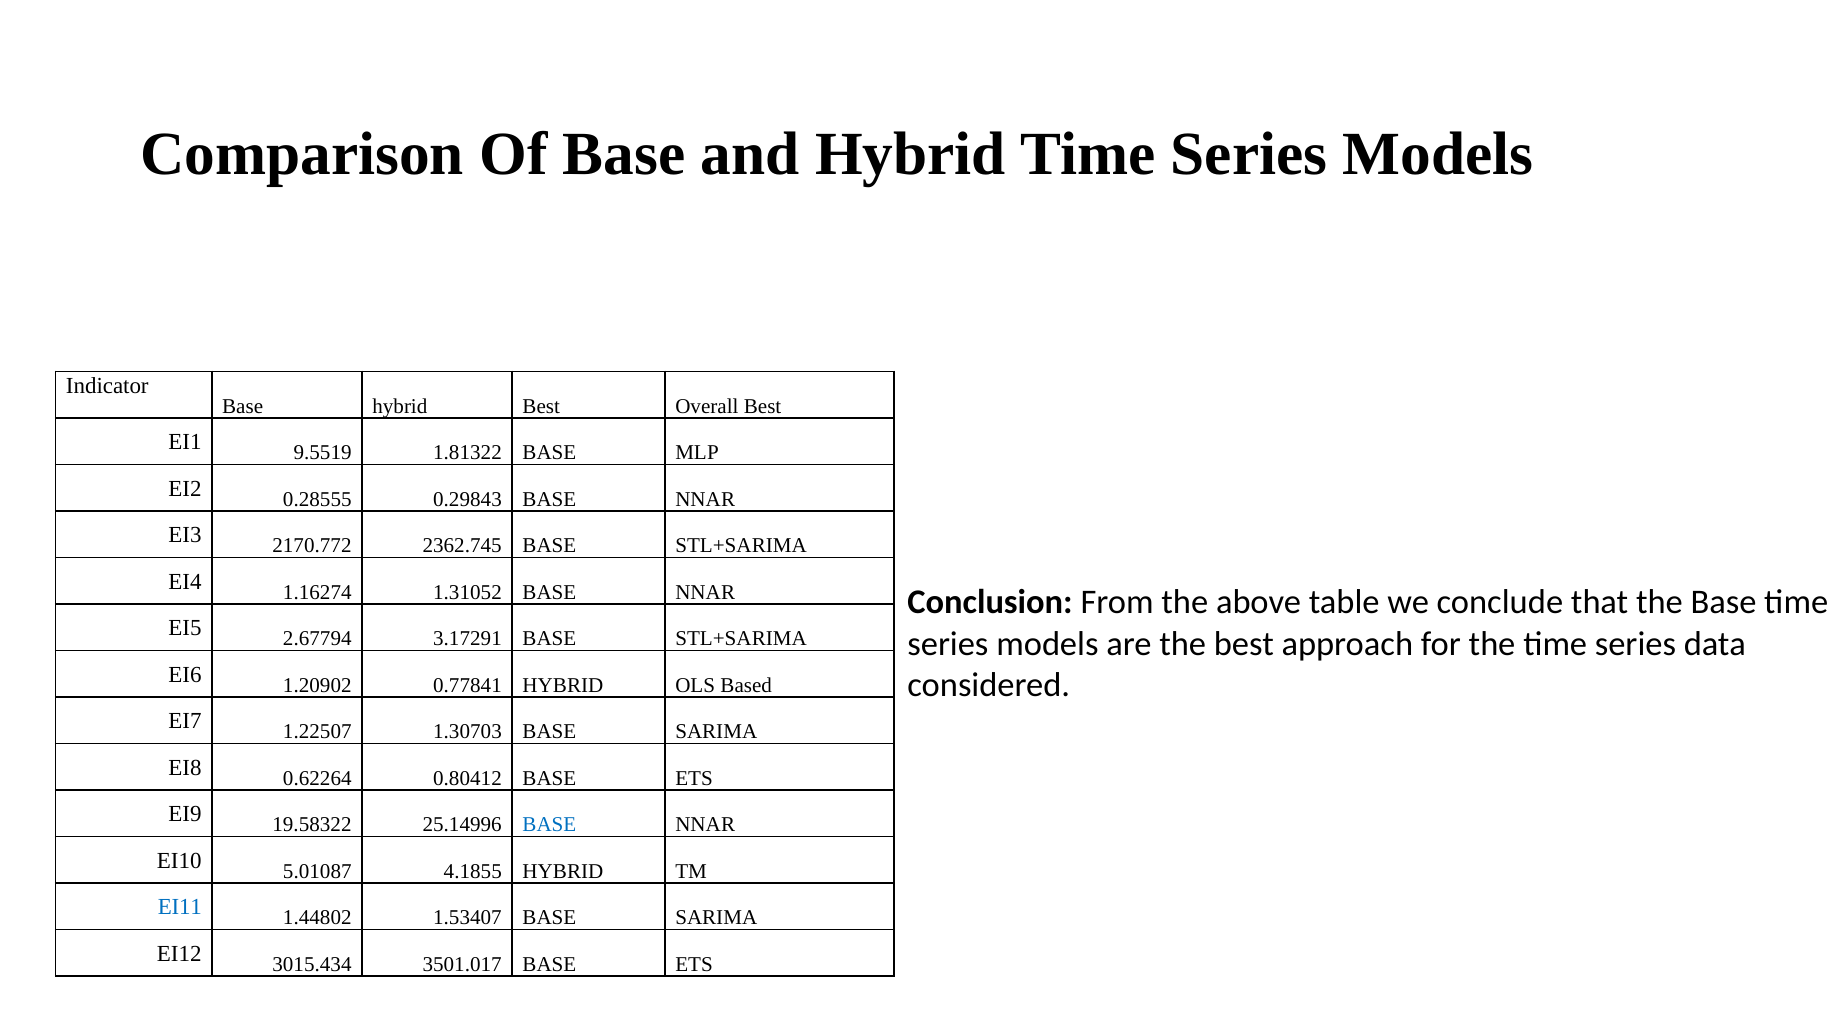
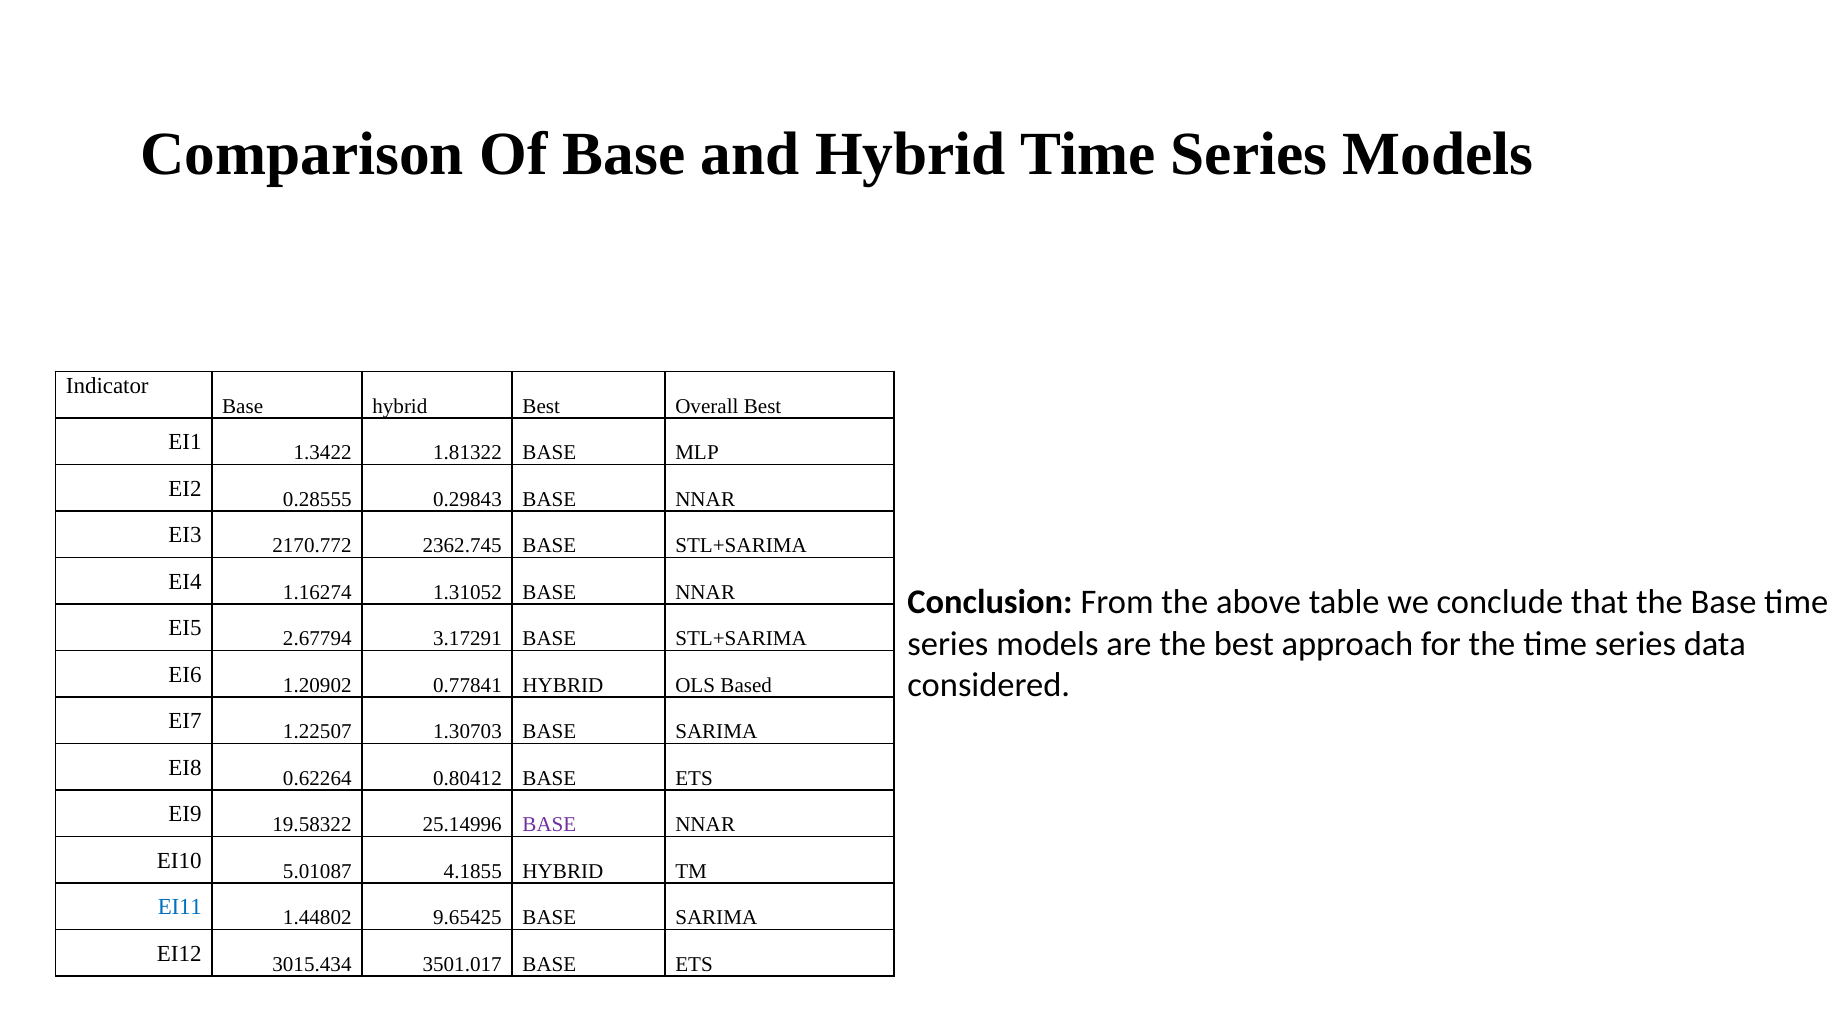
9.5519: 9.5519 -> 1.3422 (323, 453)
BASE colour: blue -> purple (549, 825)
1.53407: 1.53407 -> 9.65425 (467, 918)
